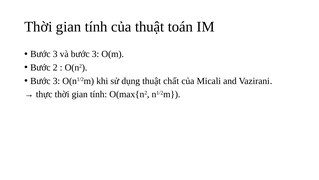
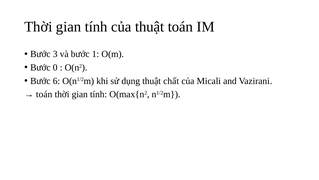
và bước 3: 3 -> 1 (96, 54)
2: 2 -> 0 (55, 67)
3: 3 -> 6 (56, 81)
thực: thực -> toán (44, 94)
